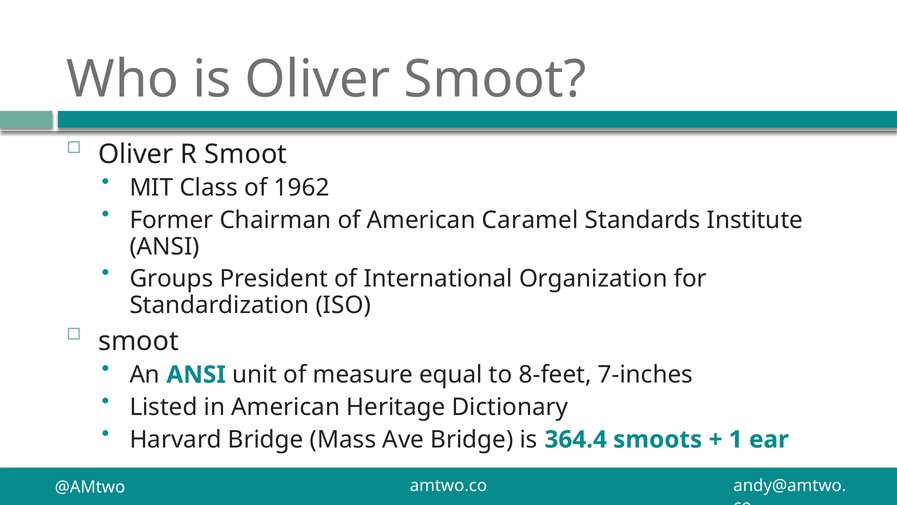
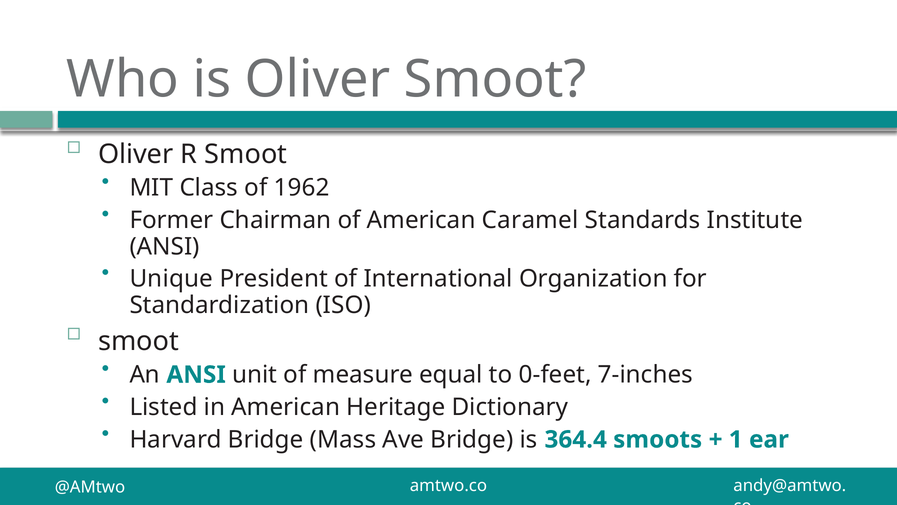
Groups: Groups -> Unique (171, 279)
8-feet: 8-feet -> 0-feet (555, 374)
